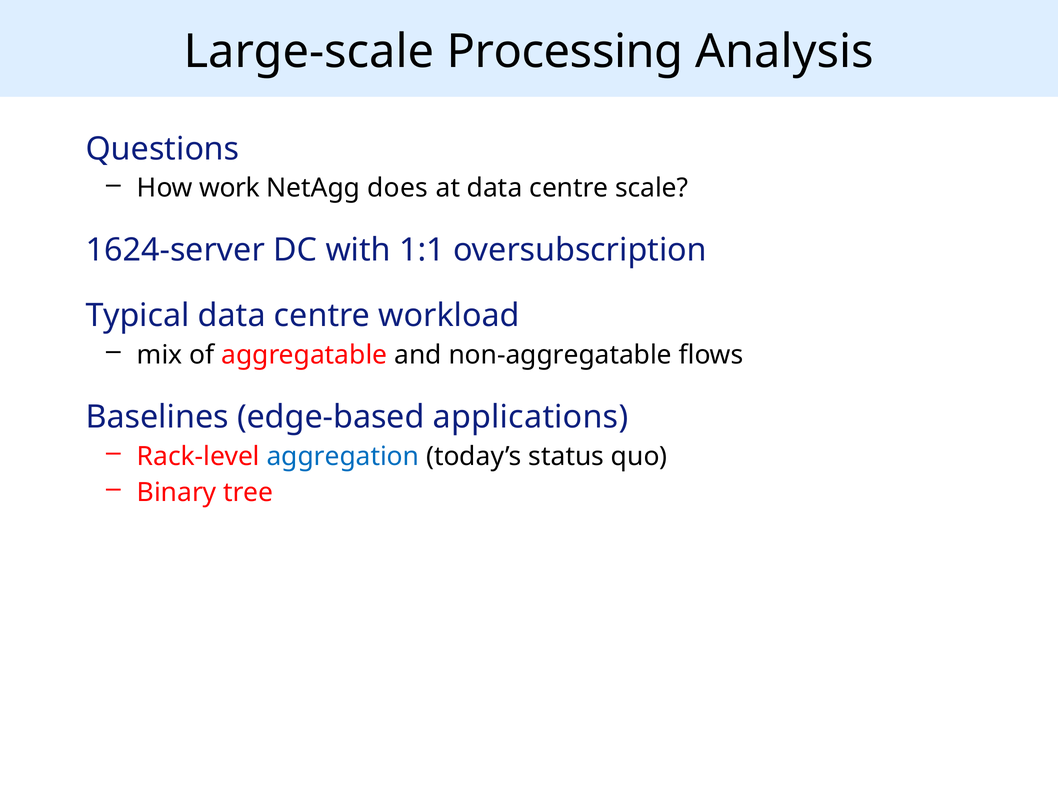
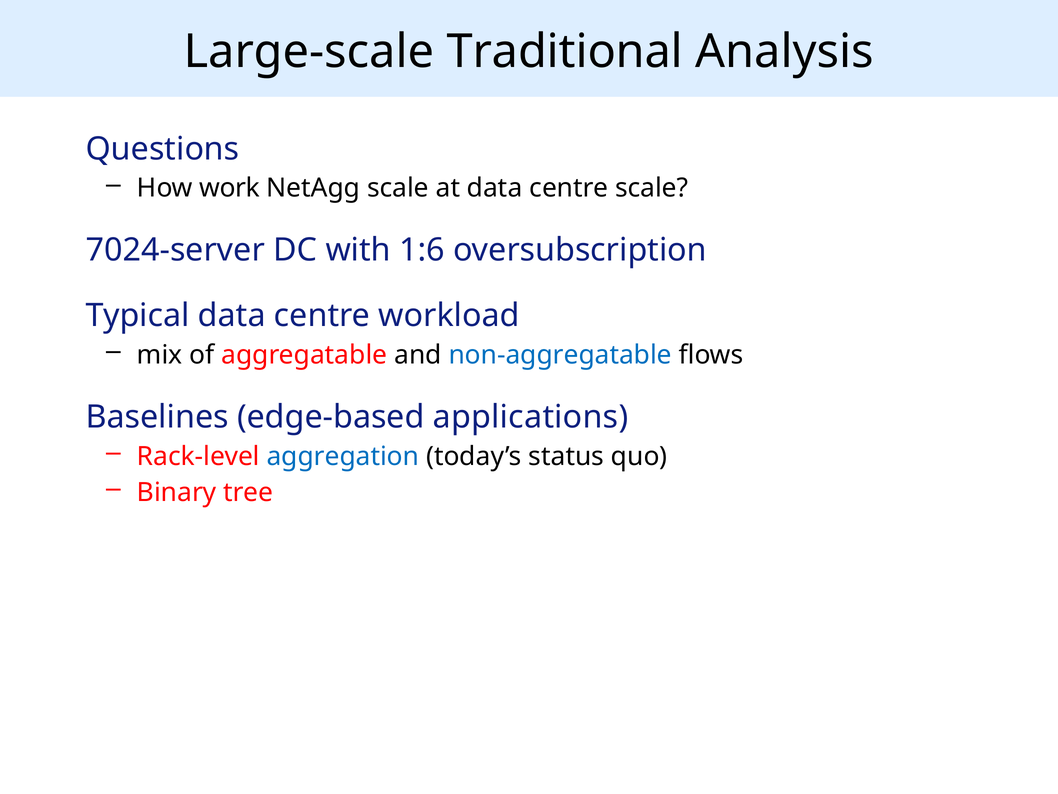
Processing: Processing -> Traditional (565, 52)
NetAgg does: does -> scale (398, 188)
1624-server: 1624-server -> 7024-server (175, 250)
1:1: 1:1 -> 1:6 (422, 250)
non-aggregatable colour: black -> blue (560, 355)
